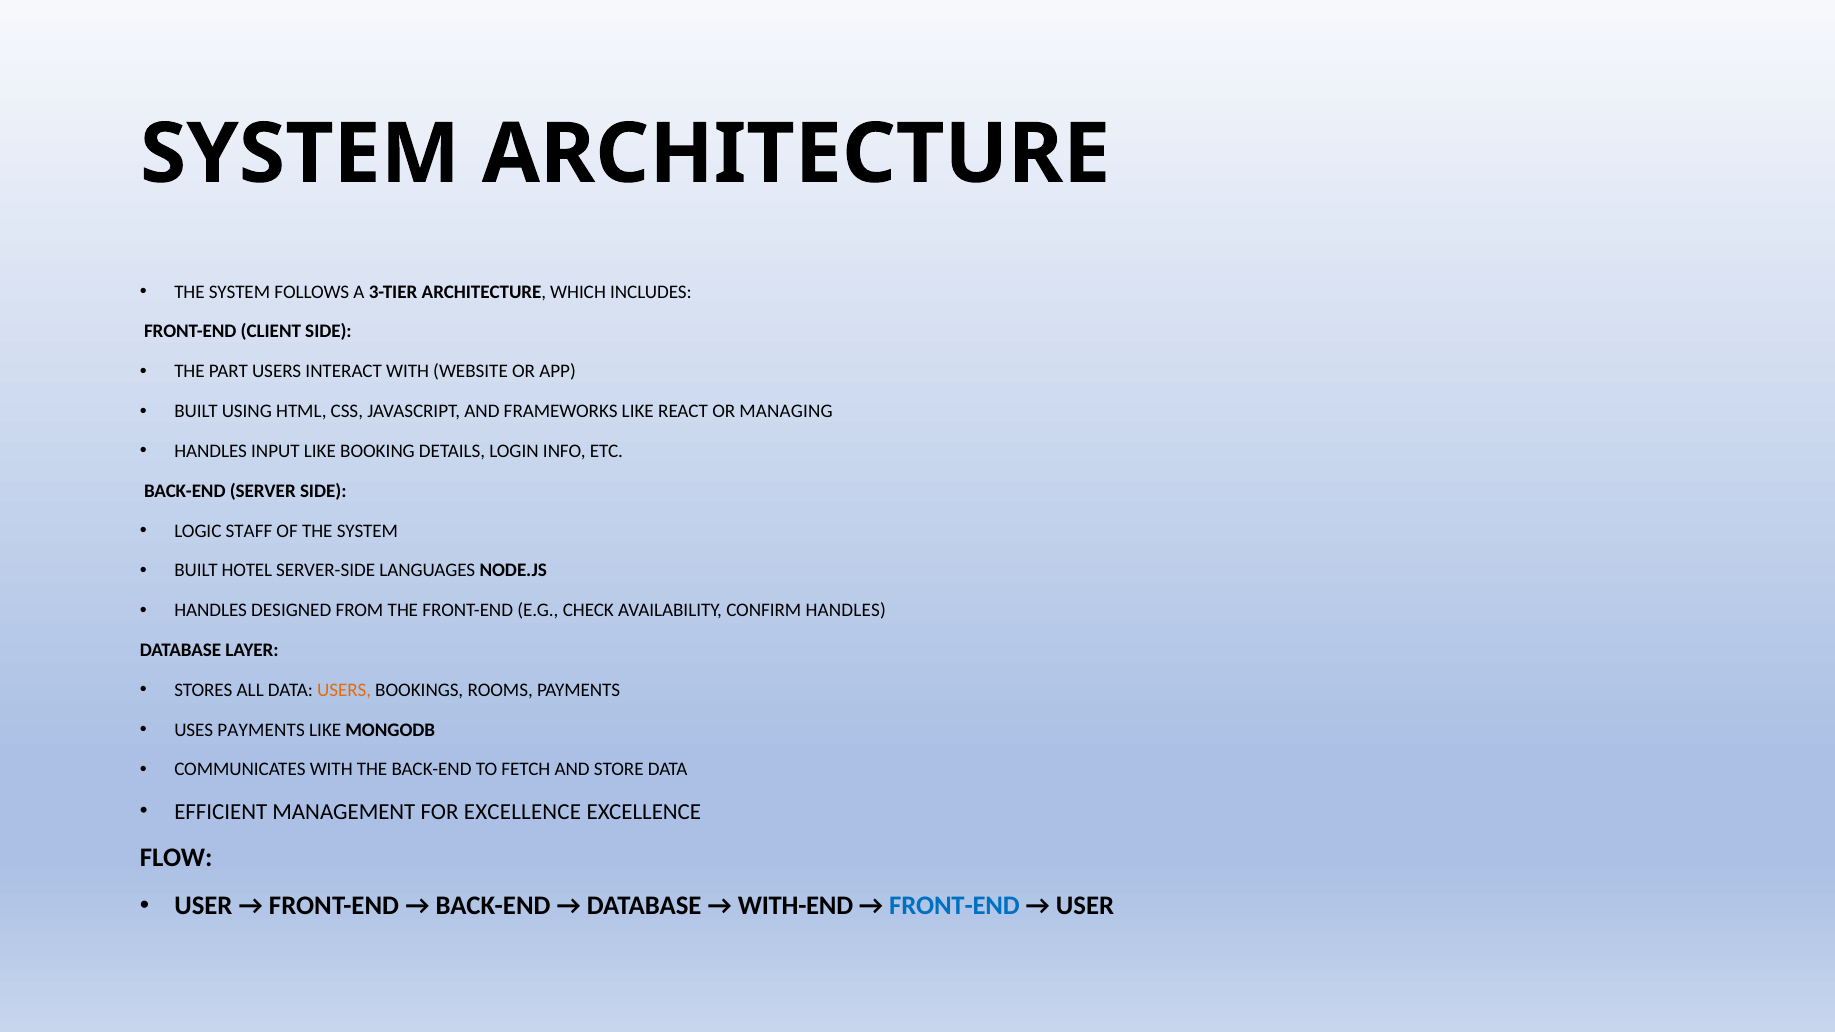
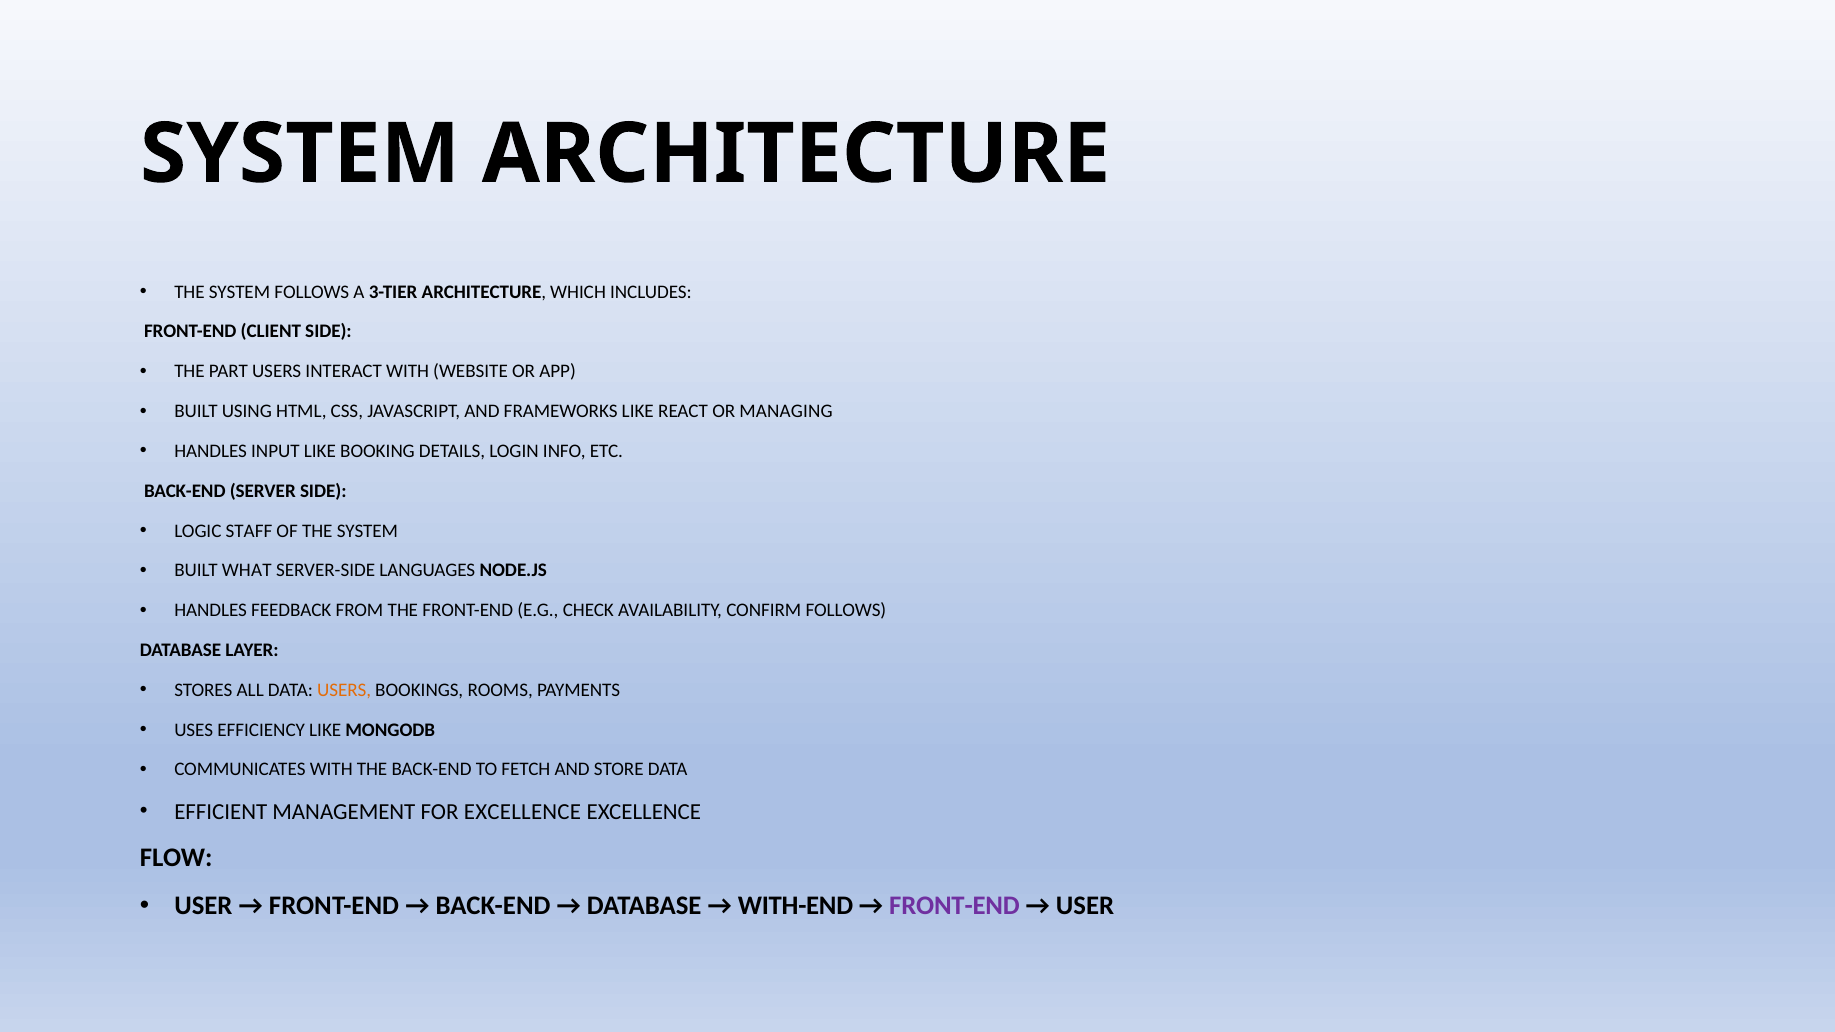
HOTEL: HOTEL -> WHAT (247, 571)
DESIGNED: DESIGNED -> FEEDBACK (291, 610)
CONFIRM HANDLES: HANDLES -> FOLLOWS (846, 610)
USES PAYMENTS: PAYMENTS -> EFFICIENCY (261, 730)
FRONT-END colour: blue -> purple (954, 906)
